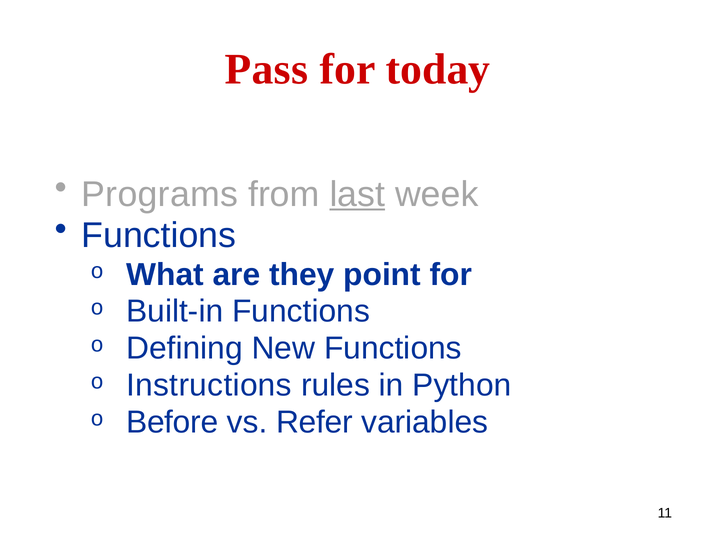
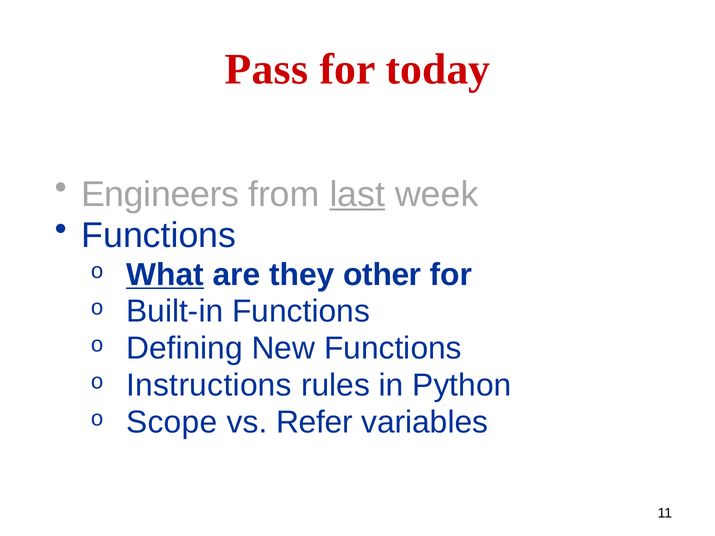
Programs: Programs -> Engineers (160, 194)
What underline: none -> present (165, 275)
point: point -> other (382, 275)
Before: Before -> Scope (172, 422)
